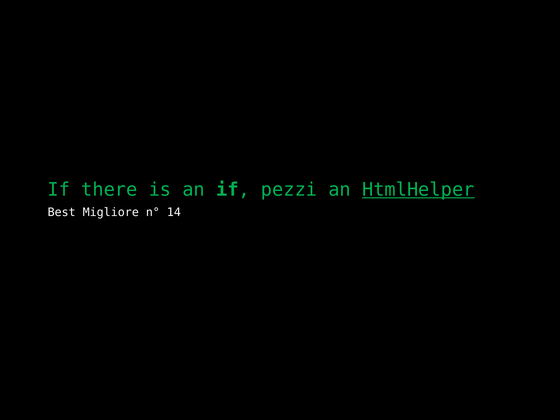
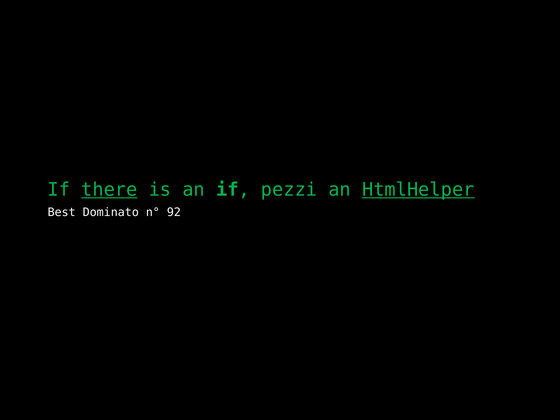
there underline: none -> present (109, 190)
Migliore: Migliore -> Dominato (111, 212)
14: 14 -> 92 (174, 212)
